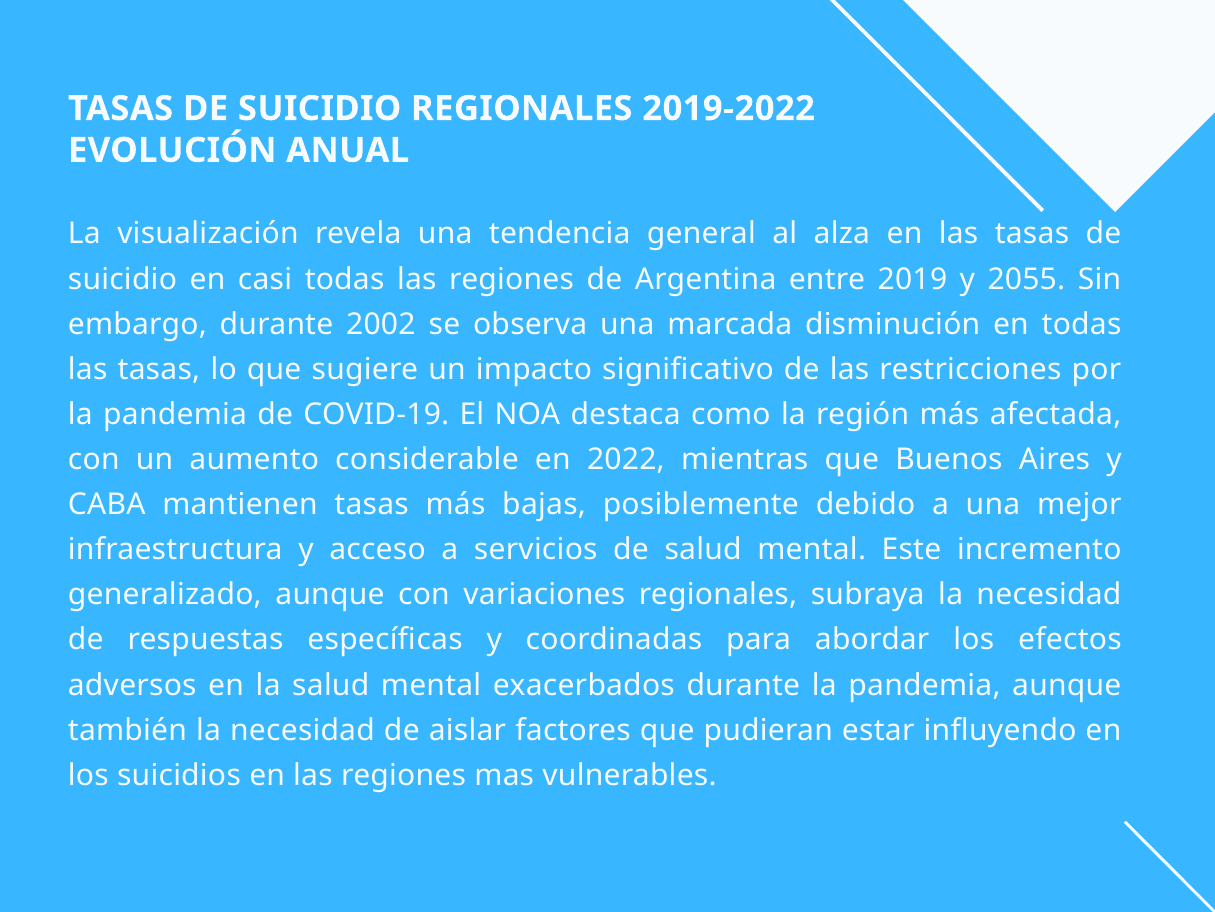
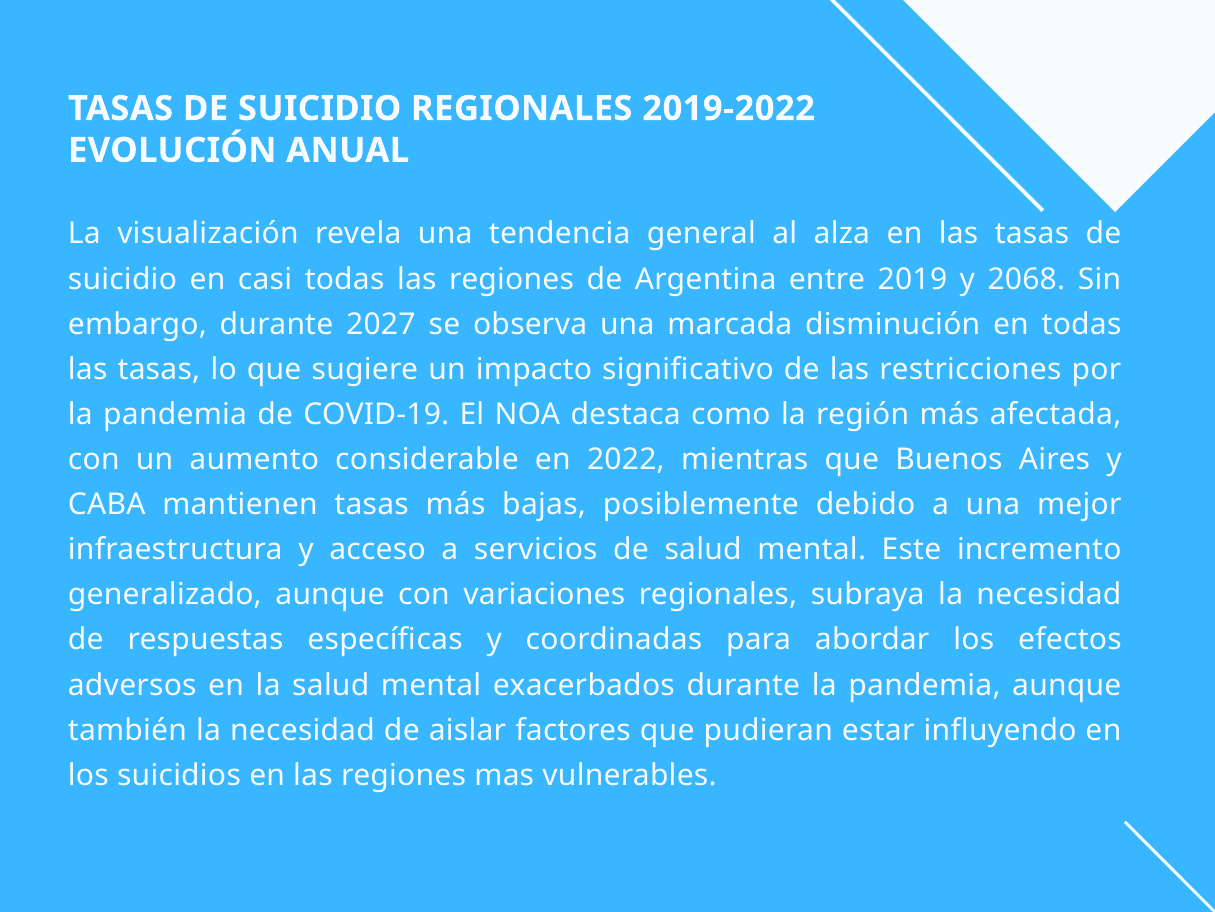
2055: 2055 -> 2068 (1026, 279)
2002: 2002 -> 2027 (381, 324)
